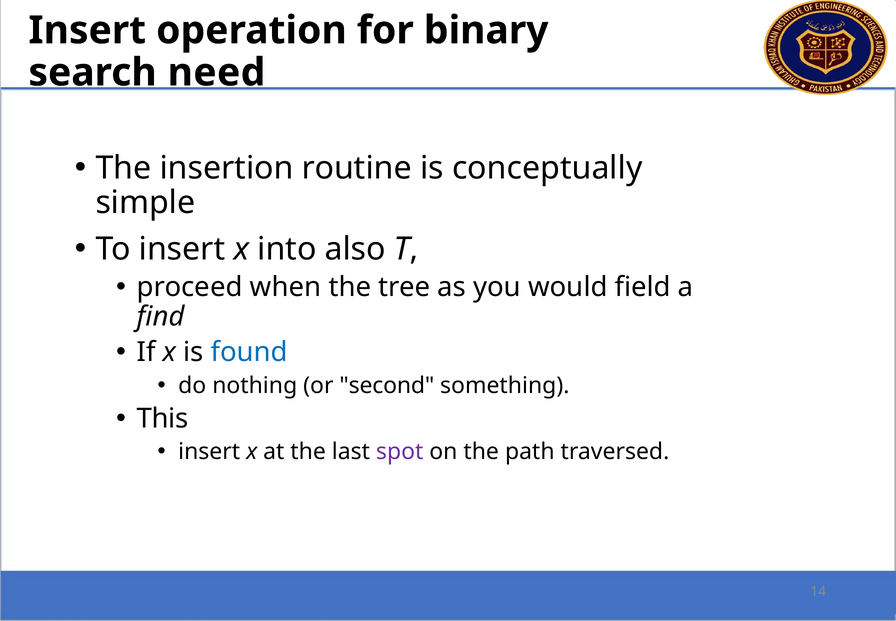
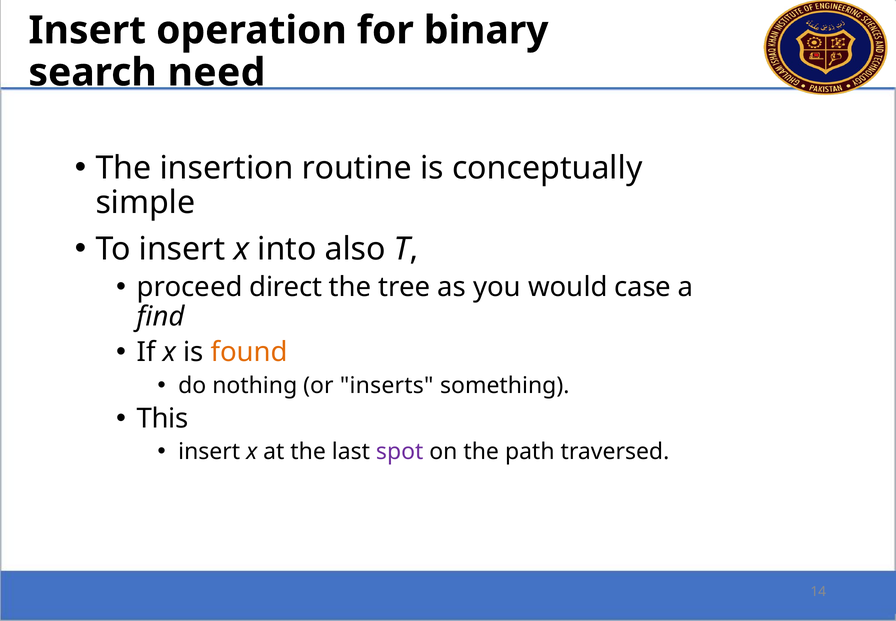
when: when -> direct (286, 287)
field: field -> case (643, 287)
found colour: blue -> orange (249, 352)
second: second -> inserts (387, 385)
